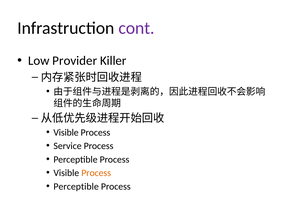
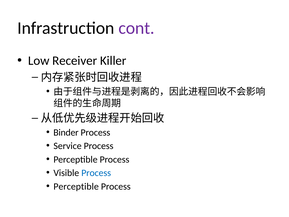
Provider: Provider -> Receiver (75, 61)
Visible: Visible -> Binder (66, 132)
Process colour: orange -> blue (96, 173)
